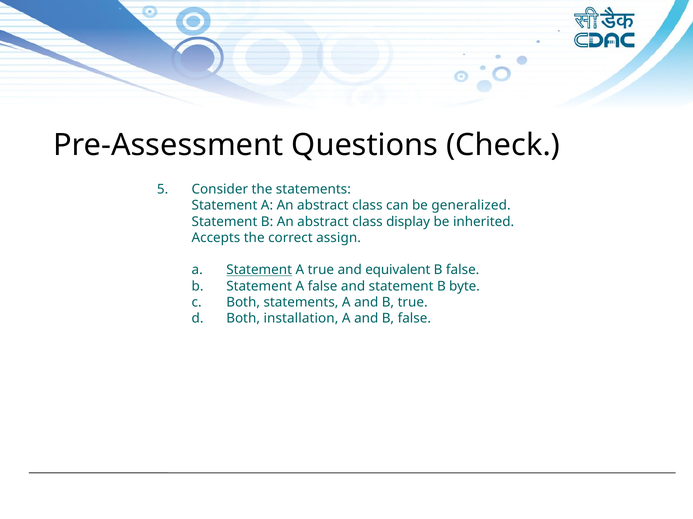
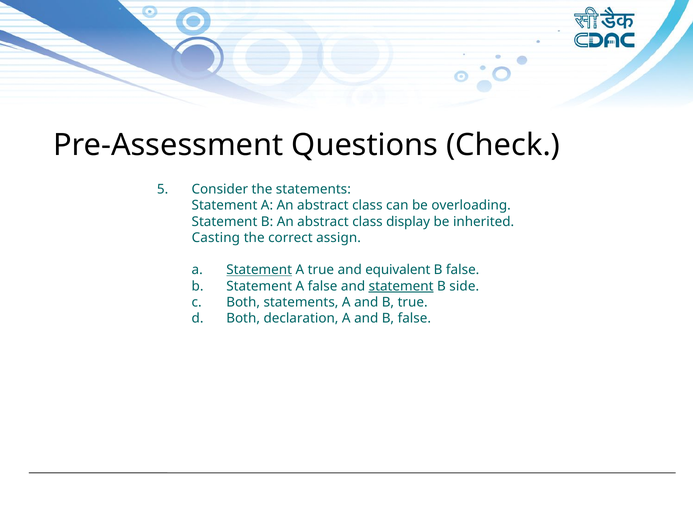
generalized: generalized -> overloading (471, 206)
Accepts: Accepts -> Casting (216, 238)
statement underline: none -> present (401, 287)
byte: byte -> side (464, 287)
installation: installation -> declaration (301, 319)
